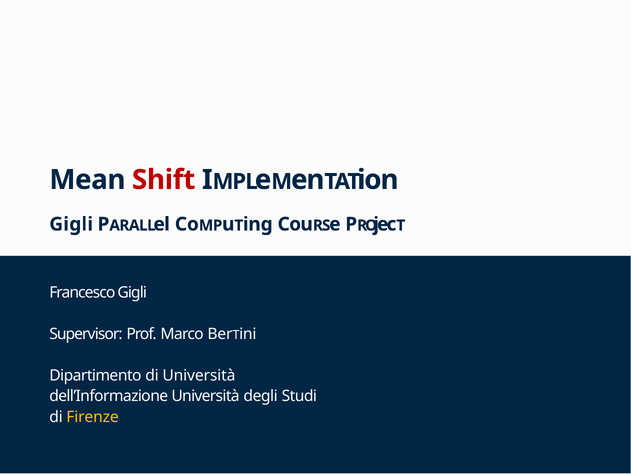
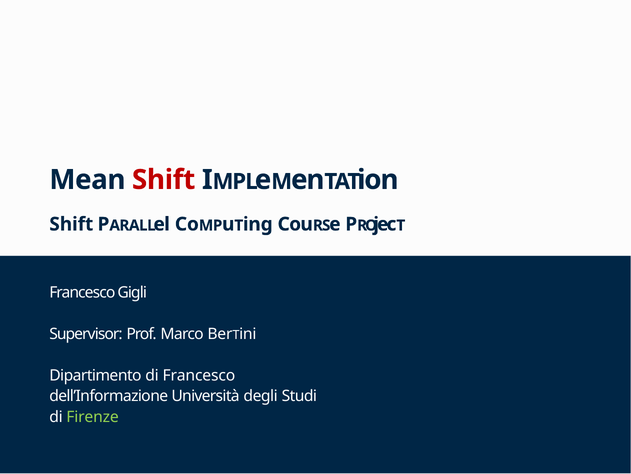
Gigli: Gigli -> Shift (71, 224)
di Università: Università -> Francesco (199, 375)
Firenze colour: yellow -> light green (93, 417)
